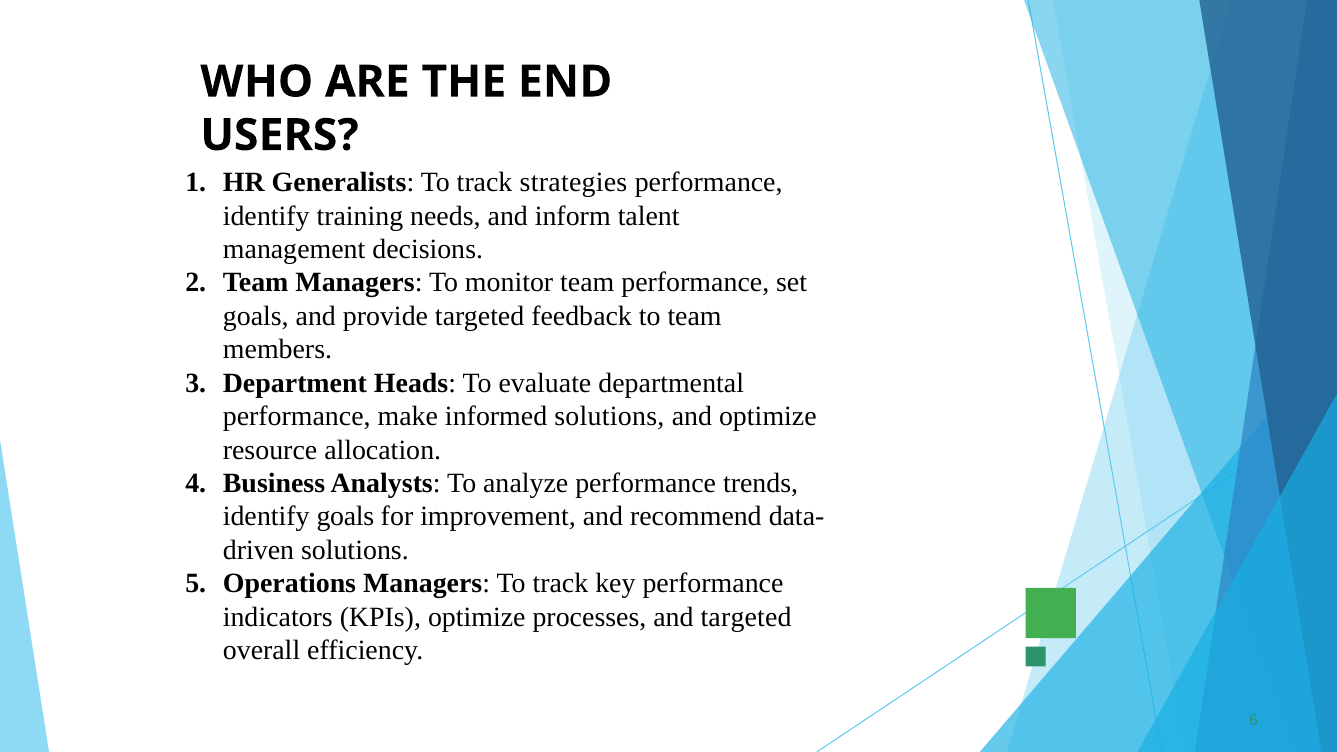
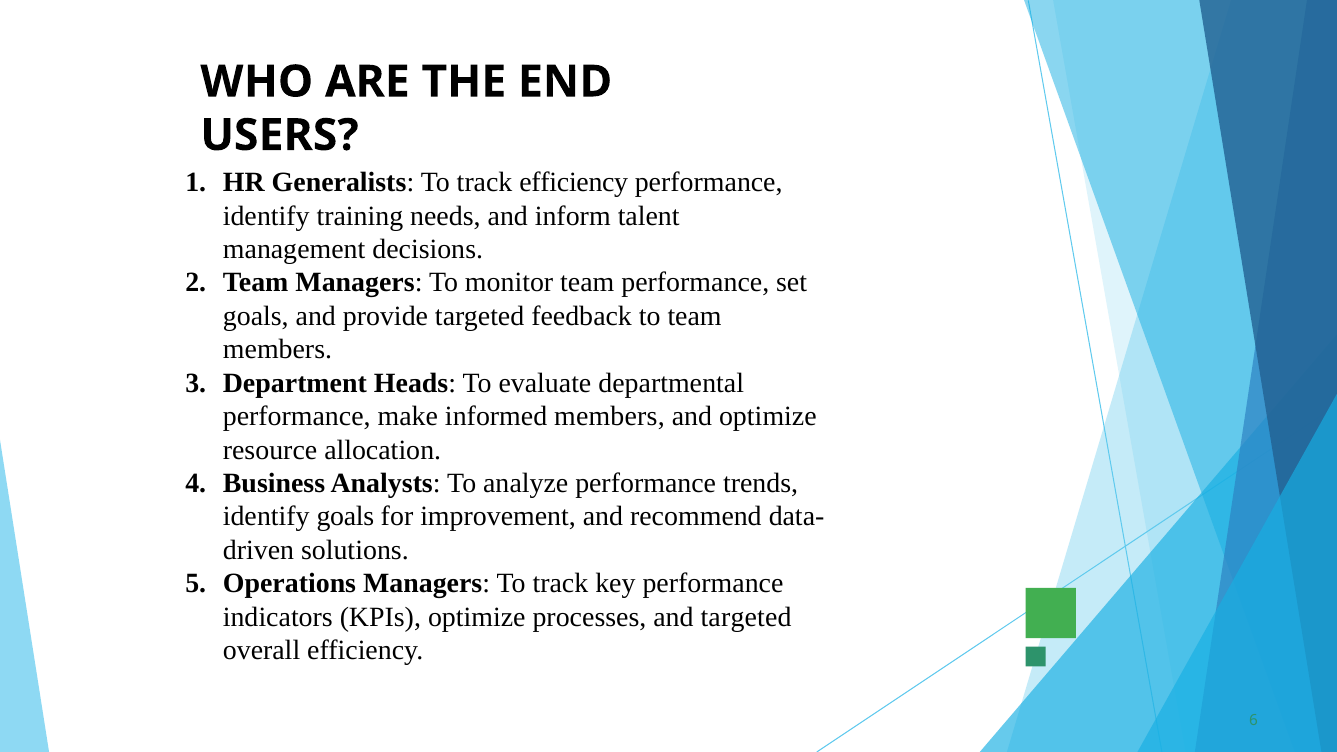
track strategies: strategies -> efficiency (574, 182)
informed solutions: solutions -> members (609, 416)
